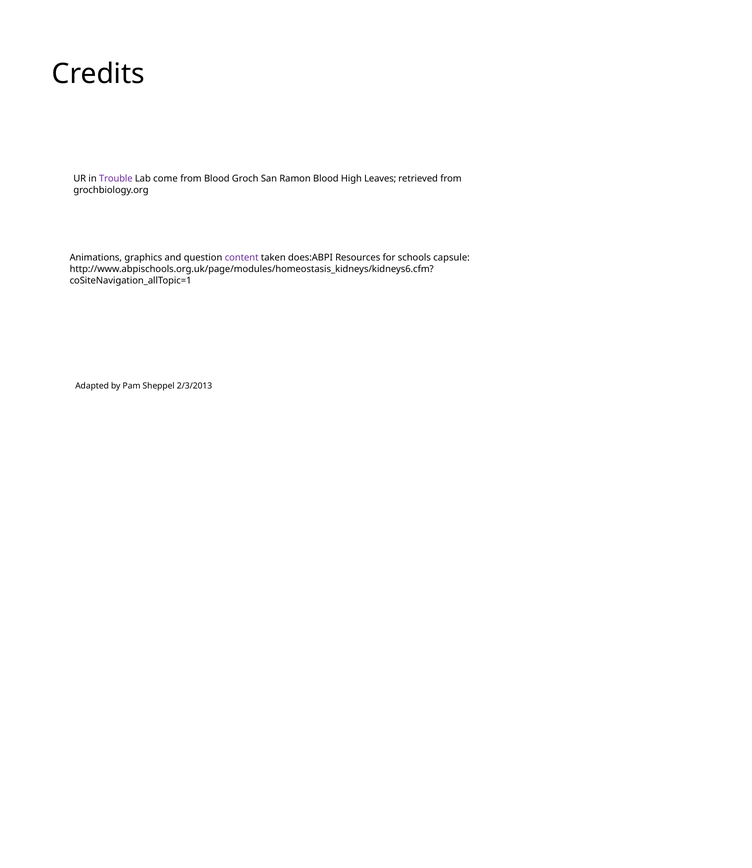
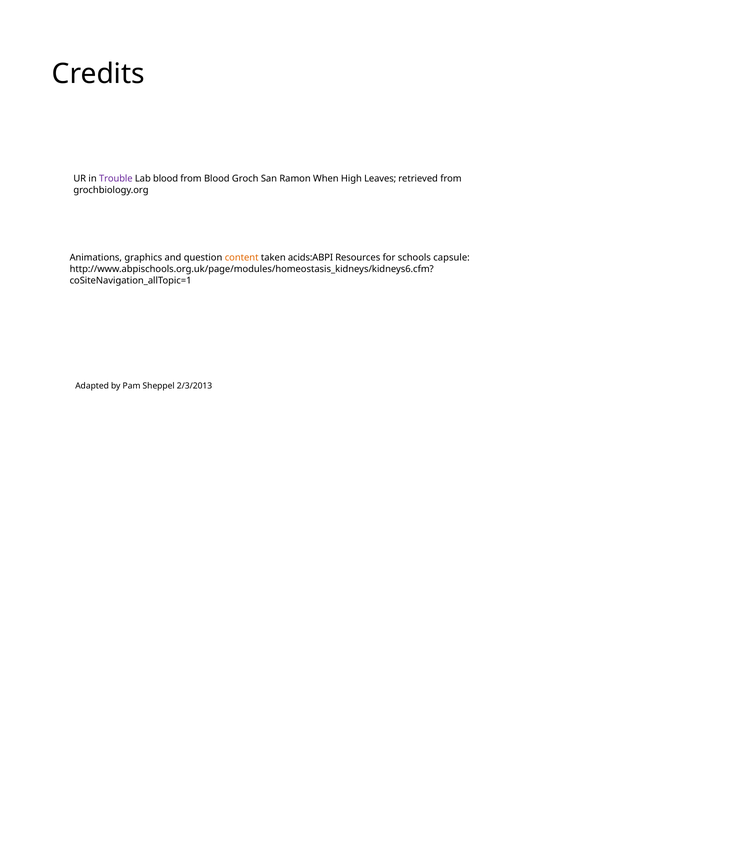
Lab come: come -> blood (166, 179)
Ramon Blood: Blood -> When (326, 179)
content colour: purple -> orange (242, 258)
does:ABPI: does:ABPI -> acids:ABPI (311, 258)
